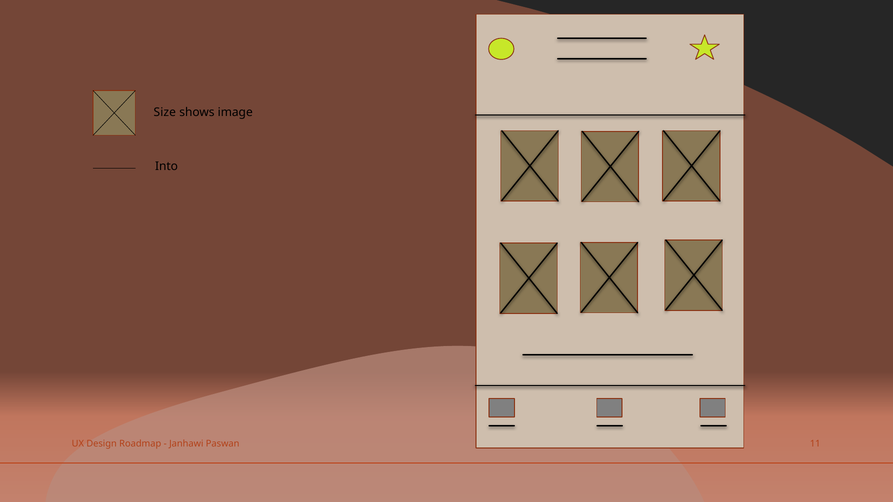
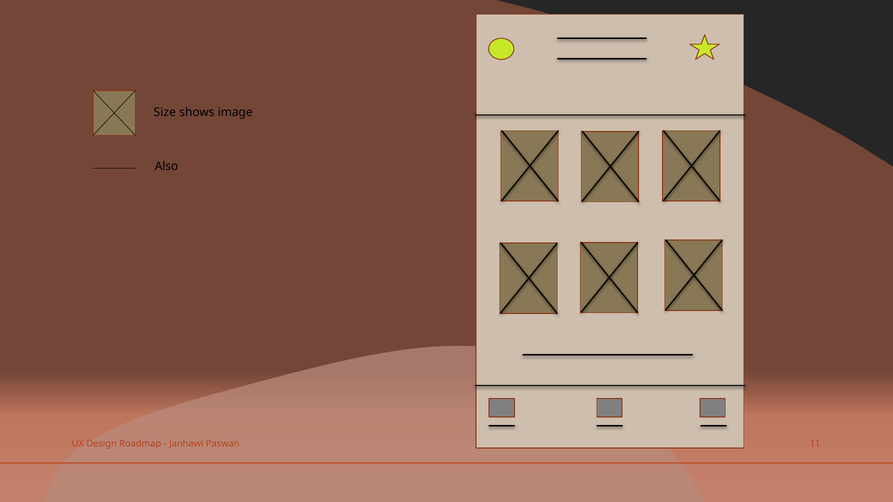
Into: Into -> Also (167, 166)
